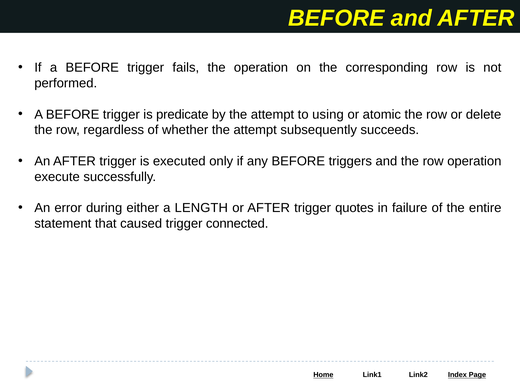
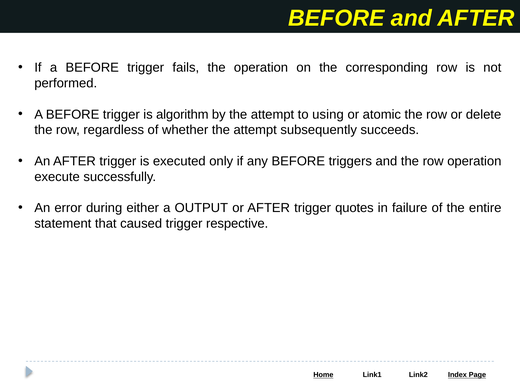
predicate: predicate -> algorithm (182, 114)
LENGTH: LENGTH -> OUTPUT (201, 208)
connected: connected -> respective (237, 224)
